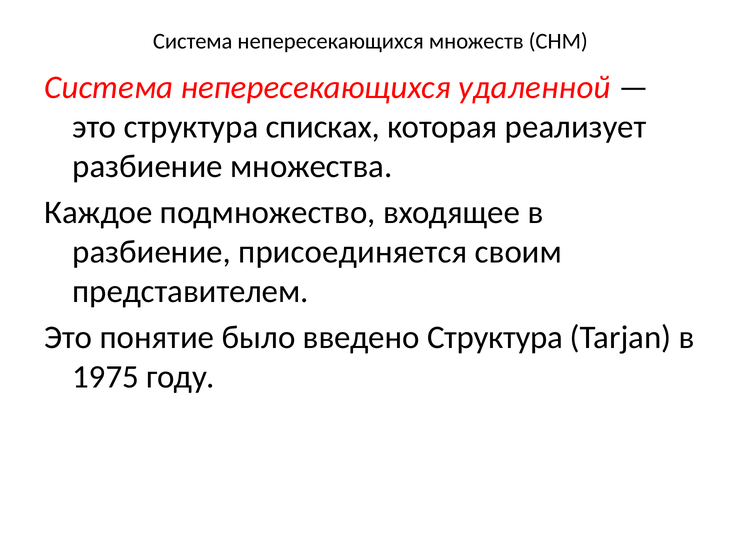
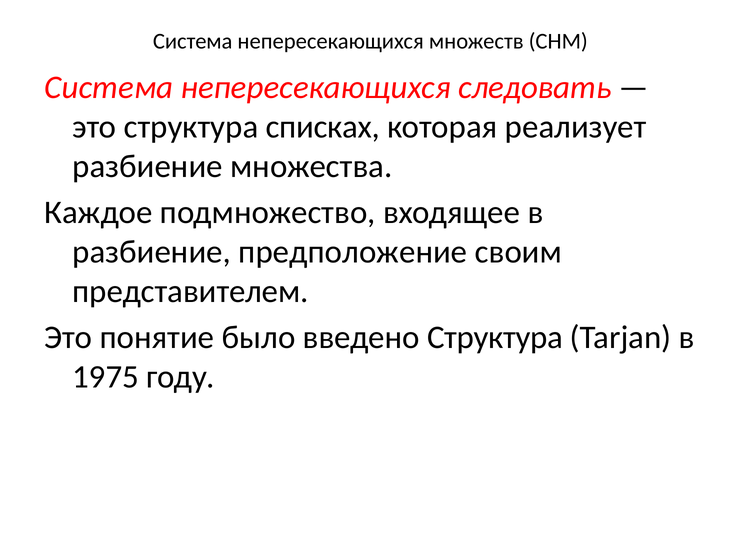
удаленной: удаленной -> следовать (535, 88)
присоединяется: присоединяется -> предположение (353, 252)
